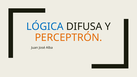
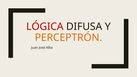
LÓGICA colour: blue -> red (45, 27)
